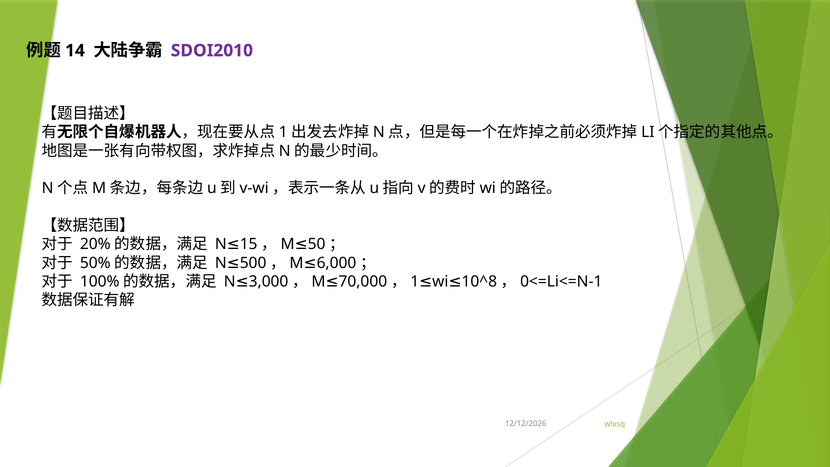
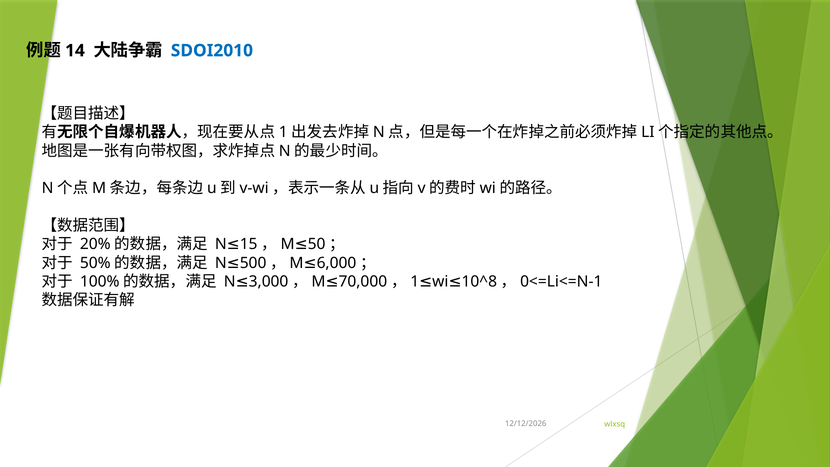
SDOI2010 colour: purple -> blue (212, 51)
